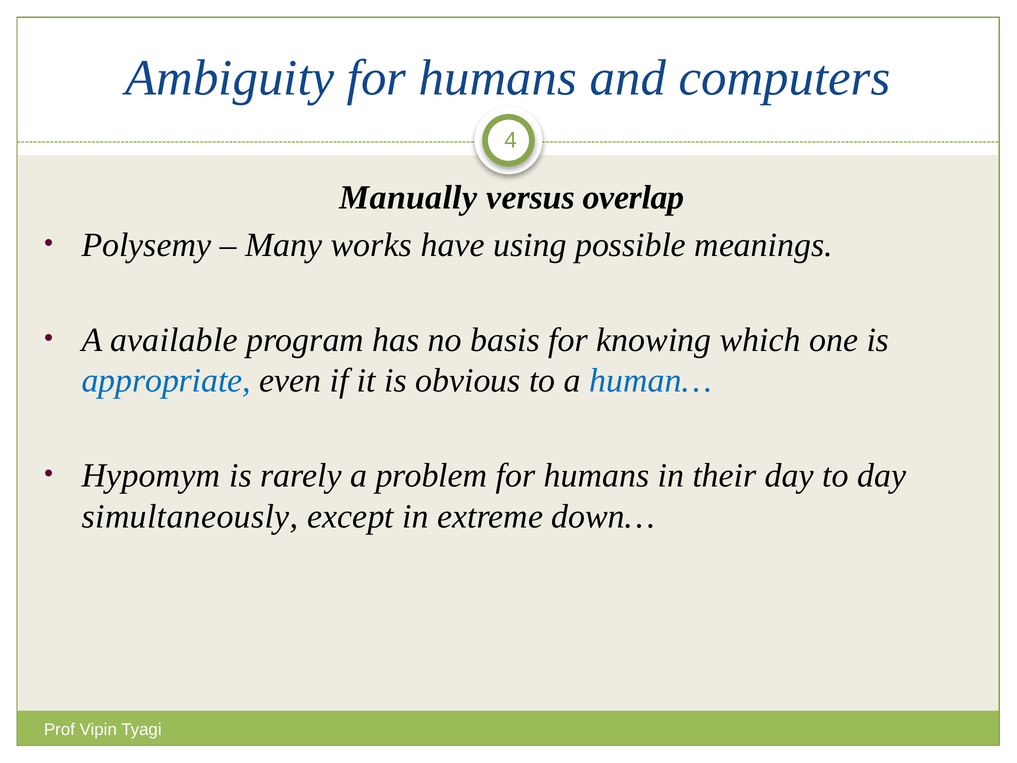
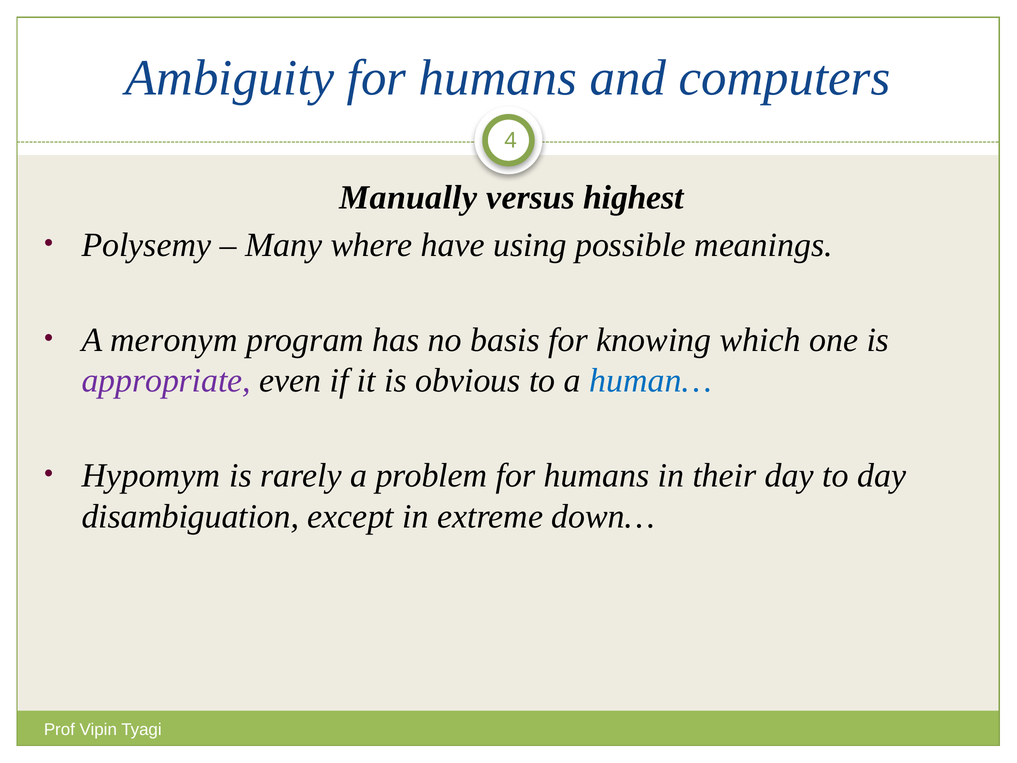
overlap: overlap -> highest (633, 198)
works: works -> where (372, 245)
available: available -> meronym (174, 340)
appropriate colour: blue -> purple (166, 381)
simultaneously: simultaneously -> disambiguation (190, 516)
